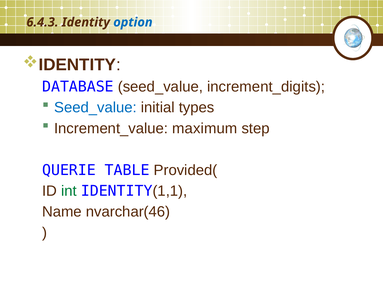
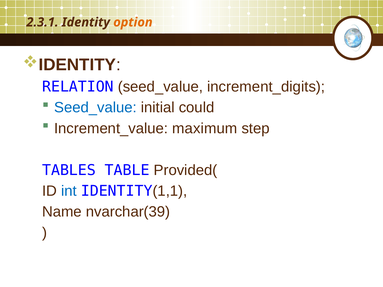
6.4.3: 6.4.3 -> 2.3.1 (42, 22)
option colour: blue -> orange (133, 22)
DATABASE: DATABASE -> RELATION (78, 87)
types: types -> could (197, 108)
QUERIE: QUERIE -> TABLES (69, 170)
int colour: green -> blue (69, 191)
nvarchar(46: nvarchar(46 -> nvarchar(39 (128, 212)
